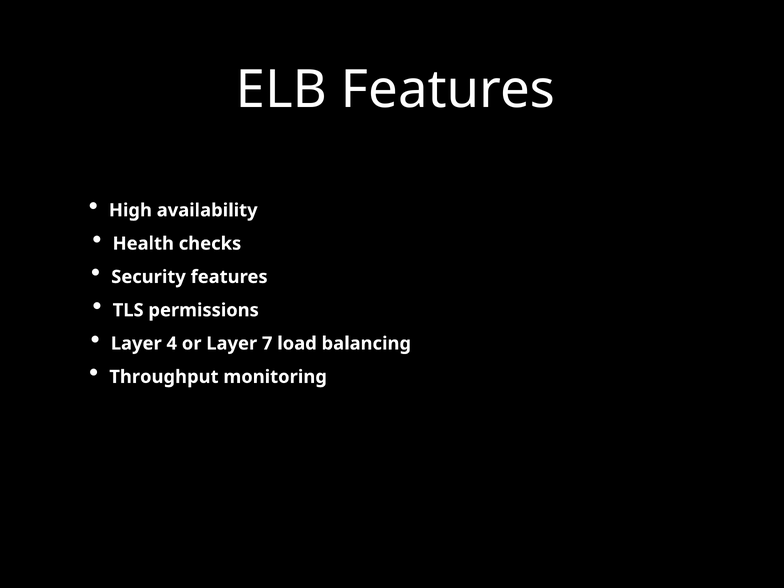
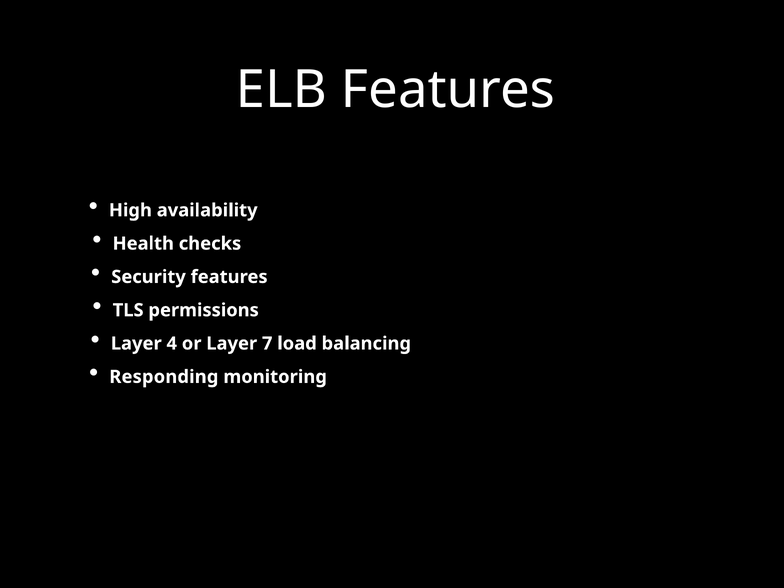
Throughput: Throughput -> Responding (164, 377)
